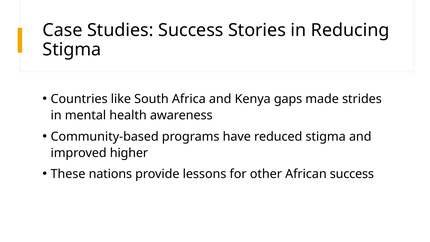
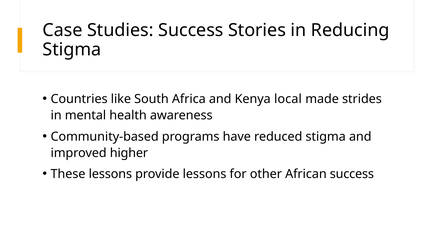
gaps: gaps -> local (288, 99)
These nations: nations -> lessons (110, 174)
